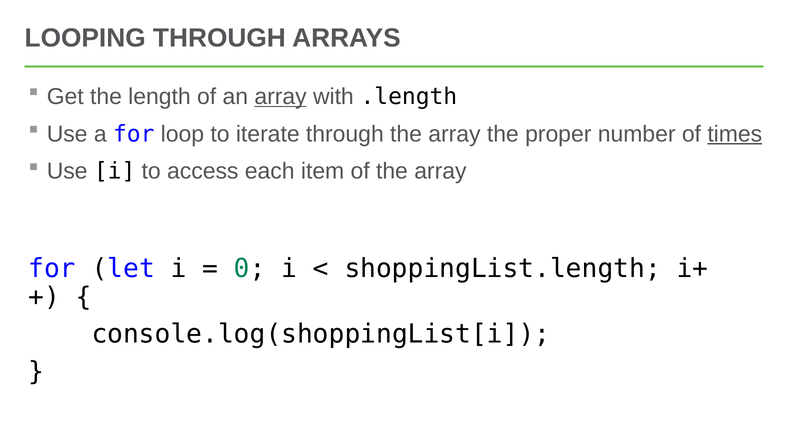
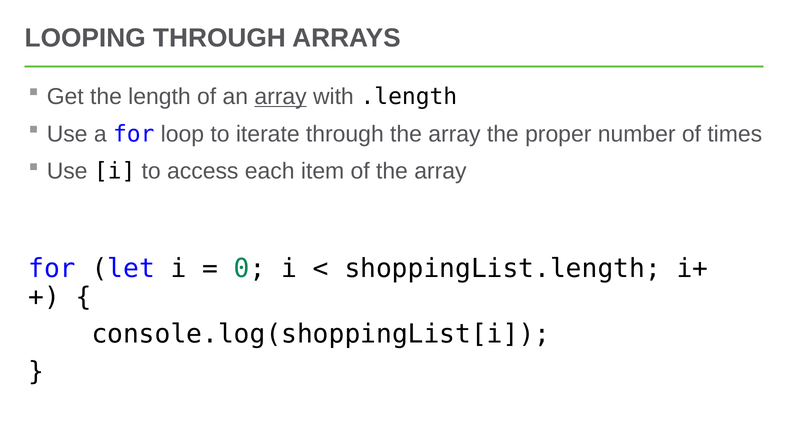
times underline: present -> none (735, 134)
